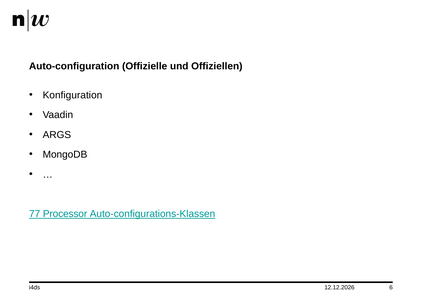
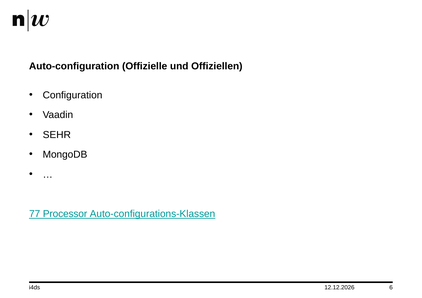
Konfiguration: Konfiguration -> Configuration (73, 95)
ARGS: ARGS -> SEHR (57, 135)
